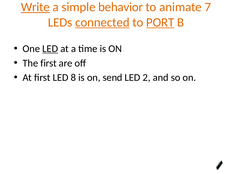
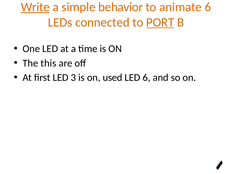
animate 7: 7 -> 6 (208, 7)
connected underline: present -> none (102, 22)
LED underline: present -> none (50, 49)
The first: first -> this (48, 63)
8: 8 -> 3 (73, 78)
send: send -> used (113, 78)
LED 2: 2 -> 6 (147, 78)
